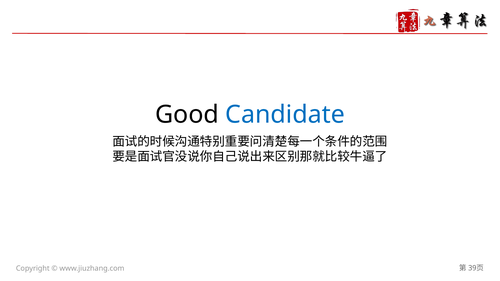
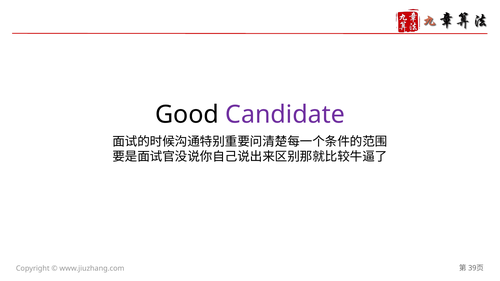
Candidate colour: blue -> purple (285, 115)
